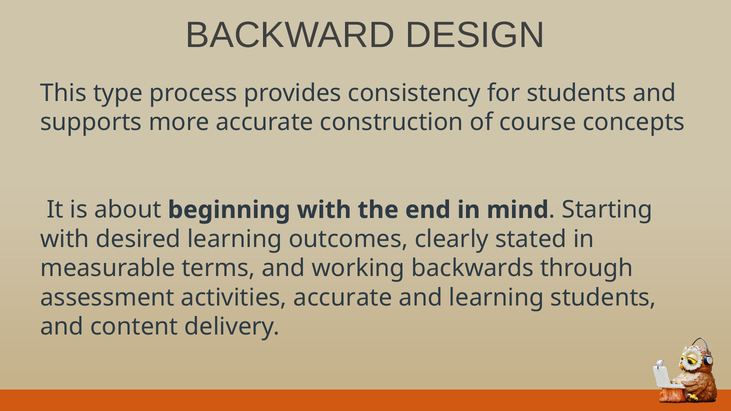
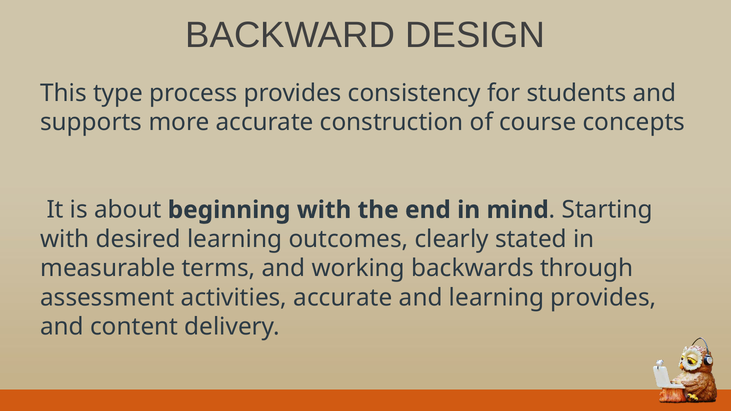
learning students: students -> provides (603, 298)
